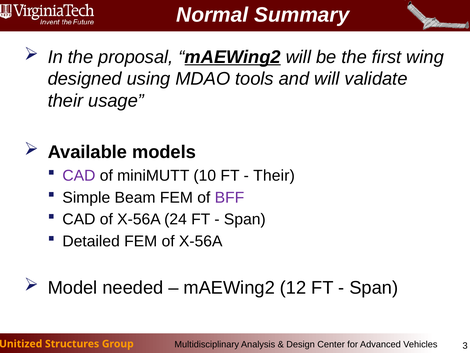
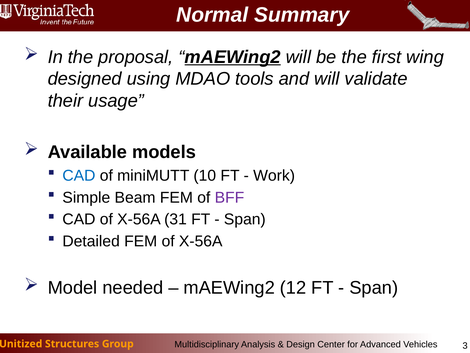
CAD colour: purple -> blue (79, 175)
Their: Their -> Work (274, 175)
24: 24 -> 31 (176, 219)
